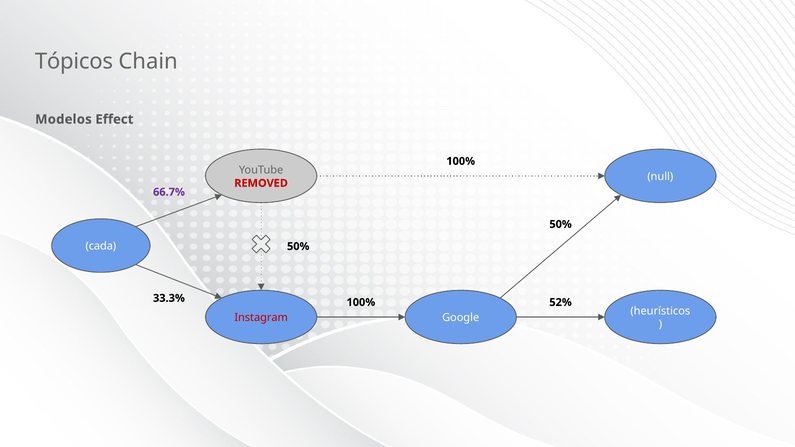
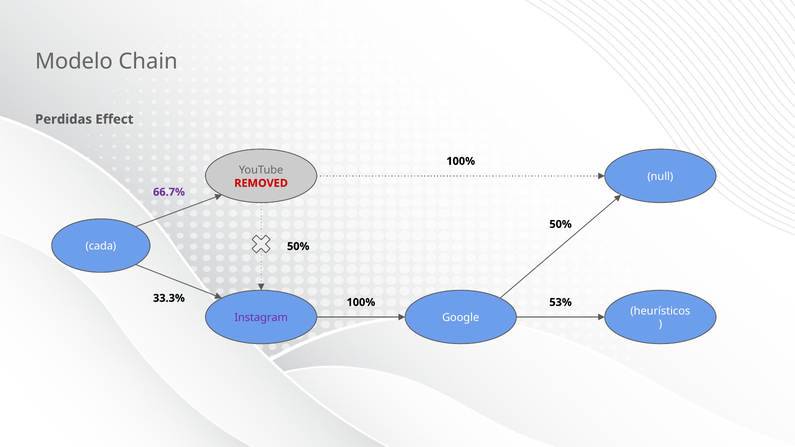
Tópicos: Tópicos -> Modelo (74, 61)
Modelos: Modelos -> Perdidas (64, 119)
52%: 52% -> 53% (561, 302)
Instagram colour: red -> purple (261, 318)
